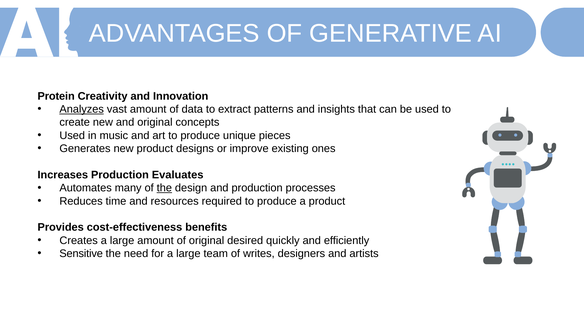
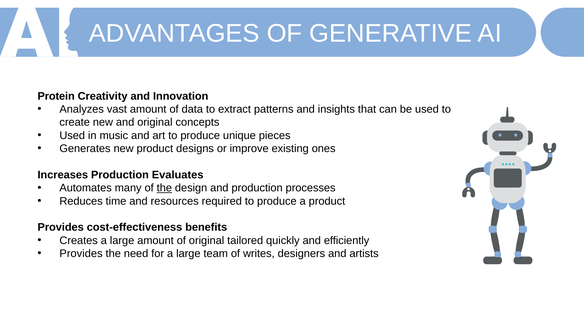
Analyzes underline: present -> none (82, 109)
desired: desired -> tailored (245, 241)
Sensitive: Sensitive -> Provides (81, 254)
